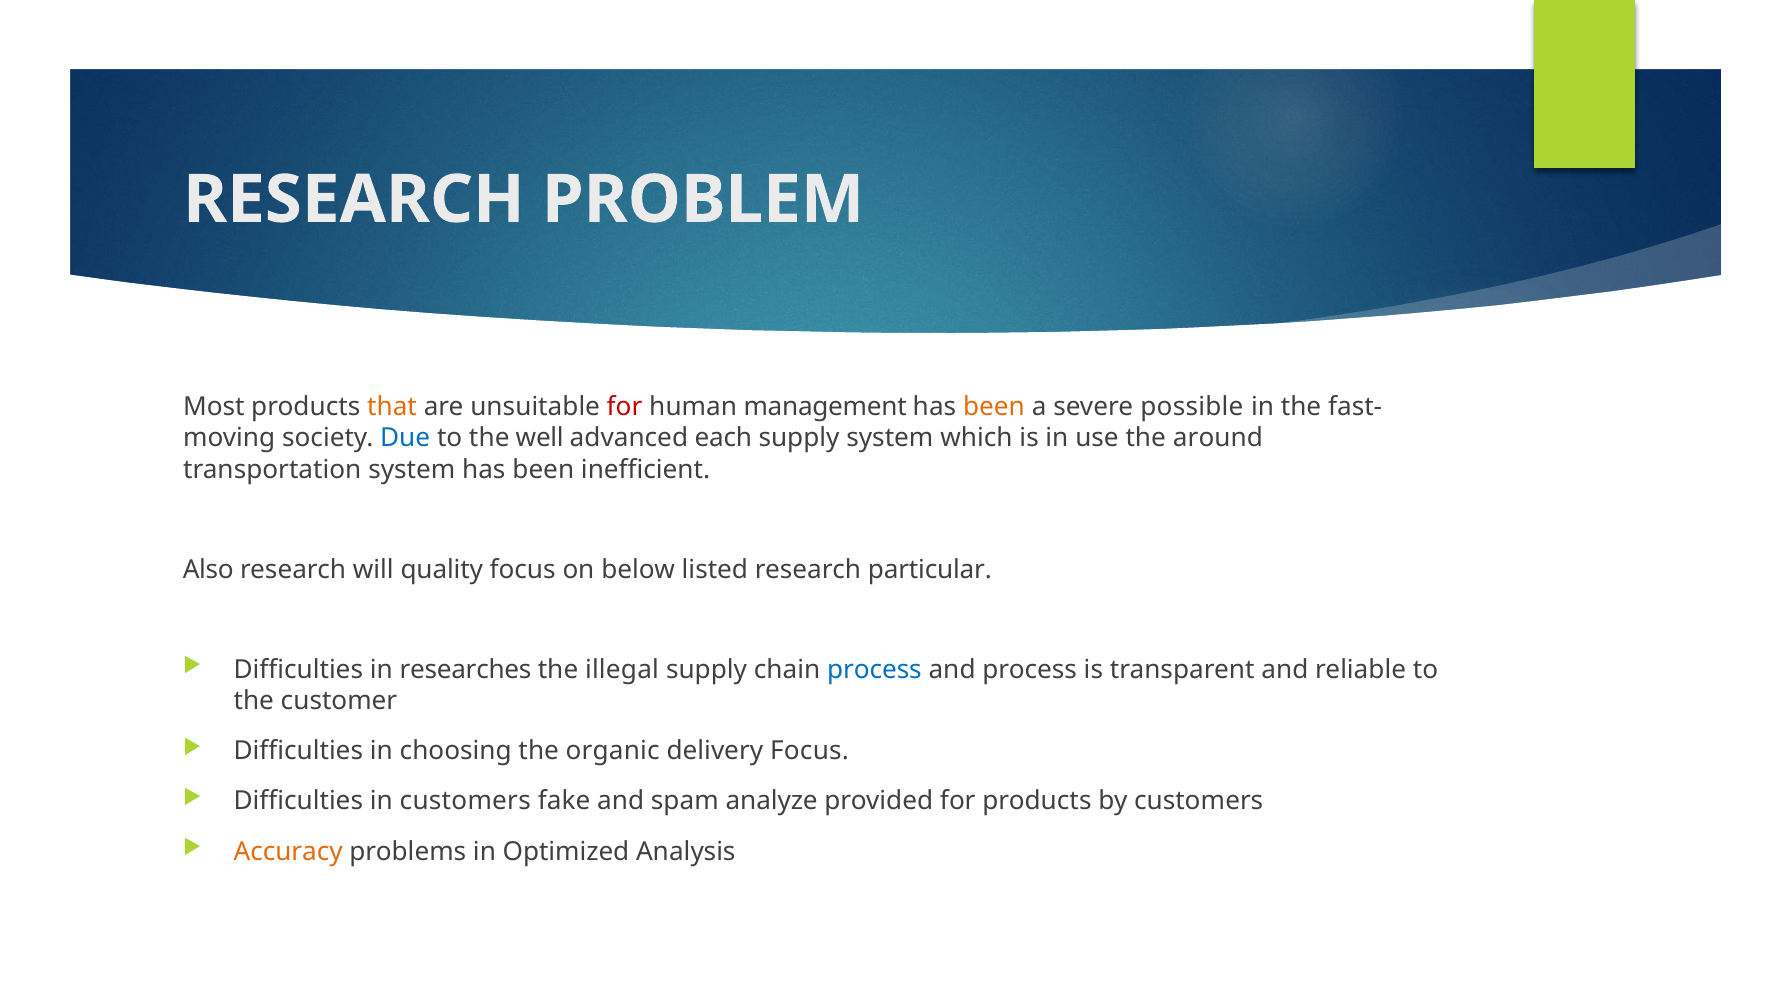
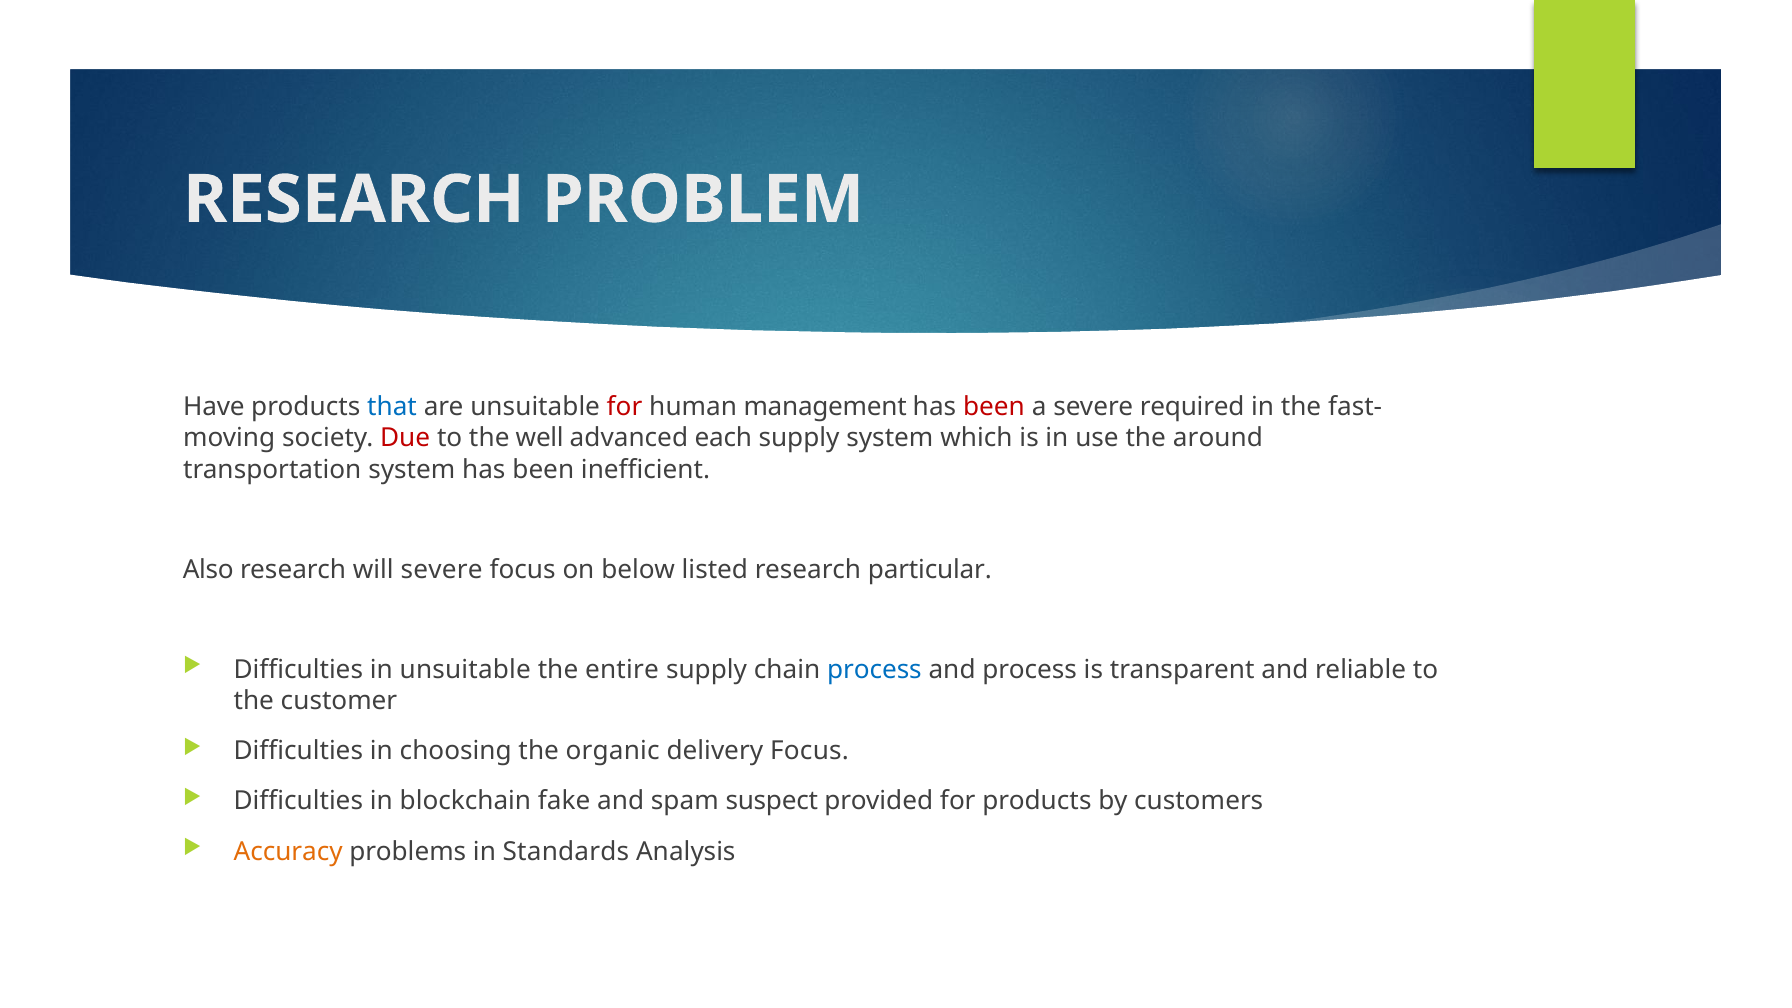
Most: Most -> Have (214, 407)
that colour: orange -> blue (392, 407)
been colour: orange -> red (994, 407)
possible: possible -> required (1192, 407)
Due colour: blue -> red (405, 438)
will quality: quality -> severe (442, 570)
in researches: researches -> unsuitable (465, 670)
illegal: illegal -> entire (622, 670)
in customers: customers -> blockchain (465, 801)
analyze: analyze -> suspect (772, 801)
Optimized: Optimized -> Standards (566, 851)
